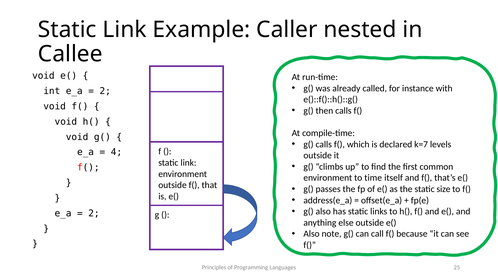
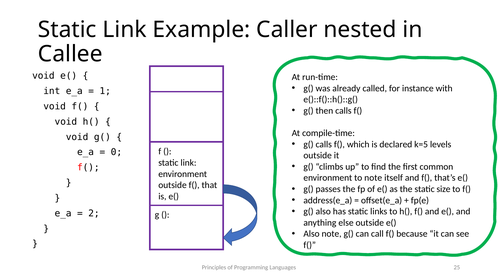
2: 2 -> 1 (105, 91)
k=7: k=7 -> k=5 (421, 144)
4: 4 -> 0 (116, 152)
to time: time -> note (373, 178)
